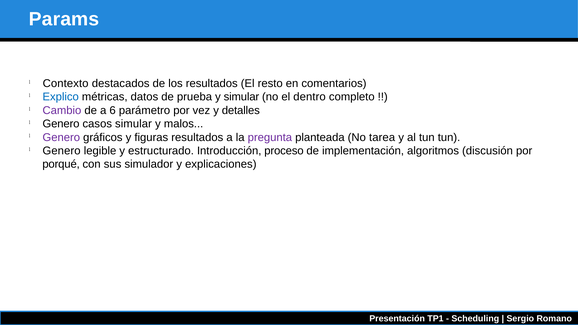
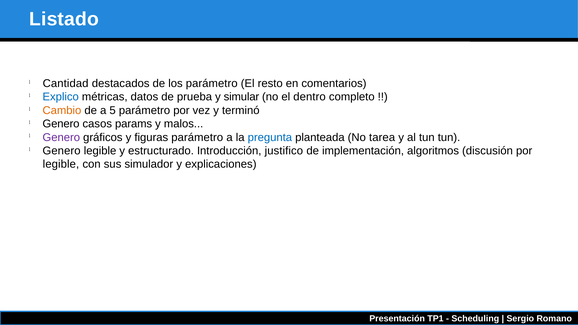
Params: Params -> Listado (64, 19)
Contexto: Contexto -> Cantidad (66, 83)
los resultados: resultados -> parámetro (212, 83)
Cambio colour: purple -> orange (62, 110)
6: 6 -> 5 (113, 110)
detalles: detalles -> terminó (241, 110)
casos simular: simular -> params (134, 124)
figuras resultados: resultados -> parámetro (197, 137)
pregunta colour: purple -> blue (270, 137)
proceso: proceso -> justifico (284, 151)
porqué: porqué -> legible (61, 164)
